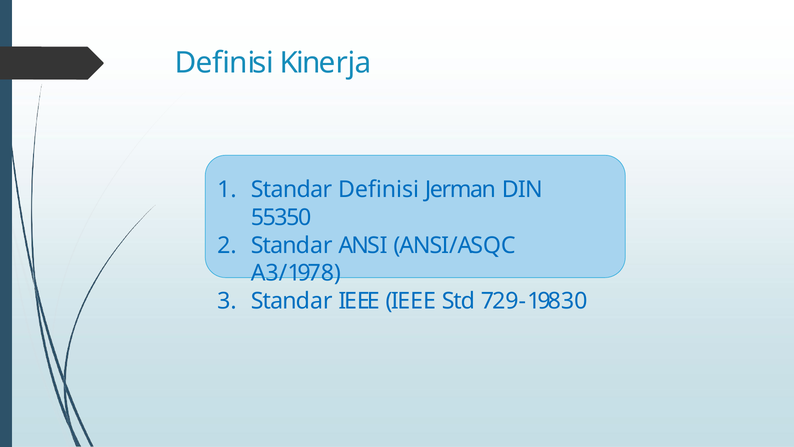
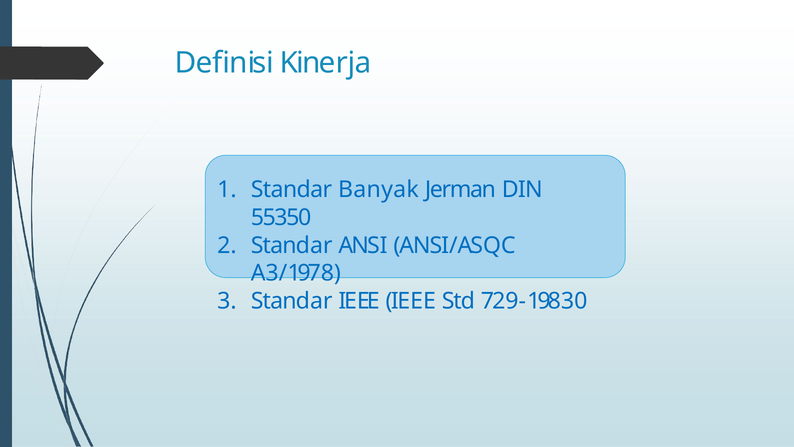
Standar Definisi: Definisi -> Banyak (378, 190)
